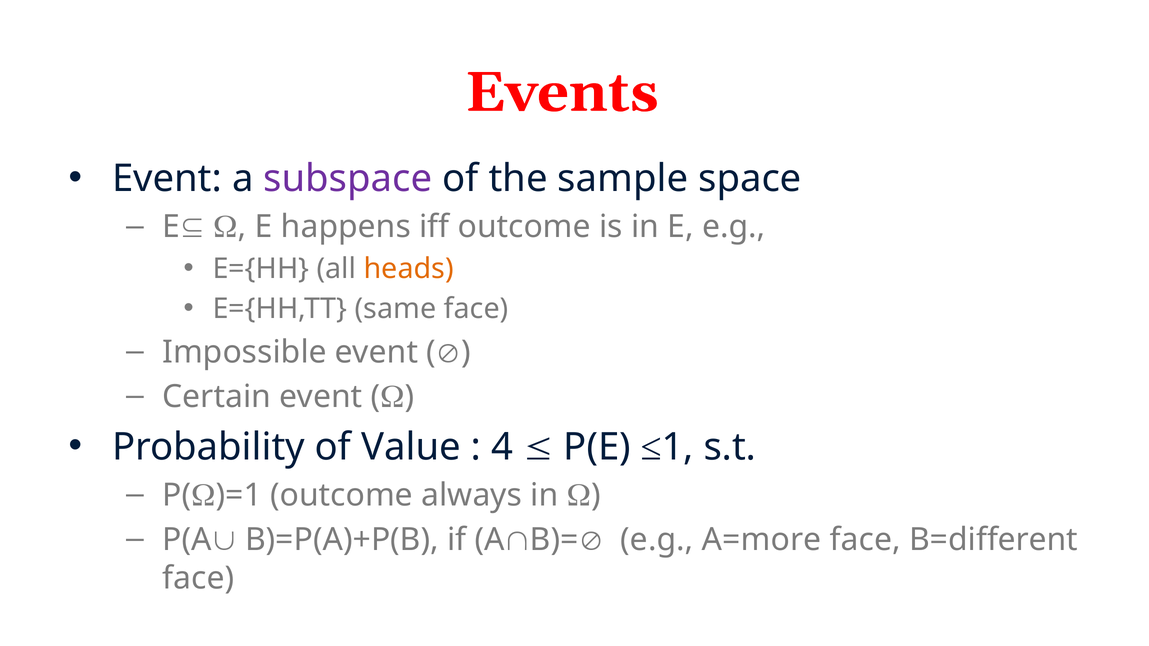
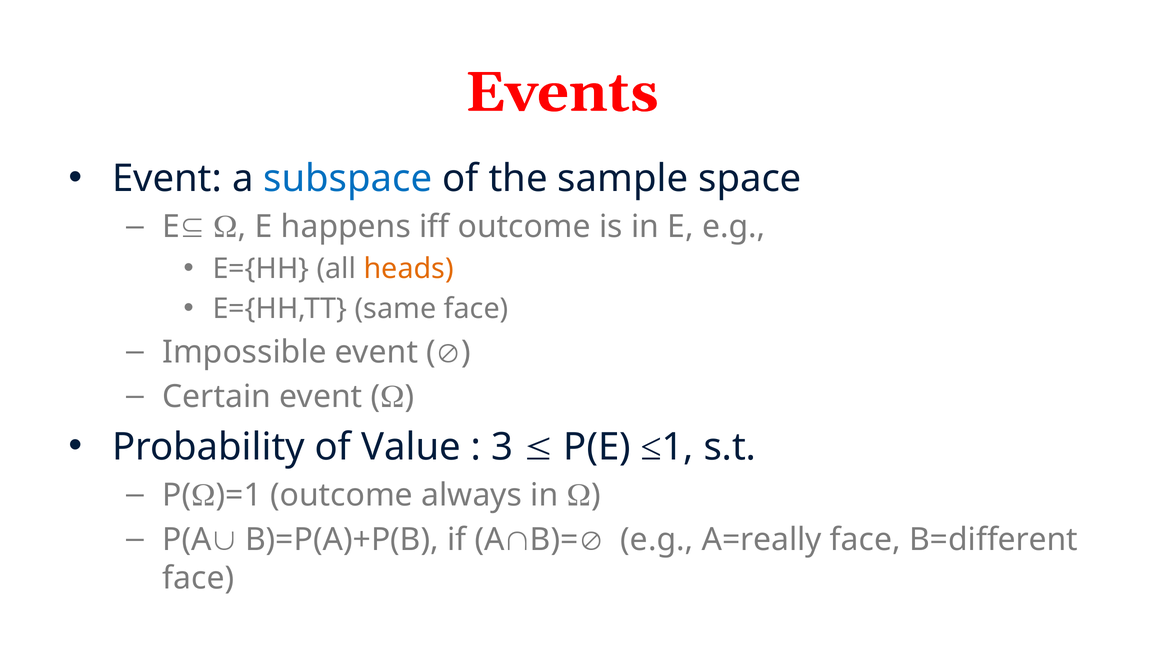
subspace colour: purple -> blue (348, 179)
4: 4 -> 3 (502, 447)
A=more: A=more -> A=really (762, 540)
